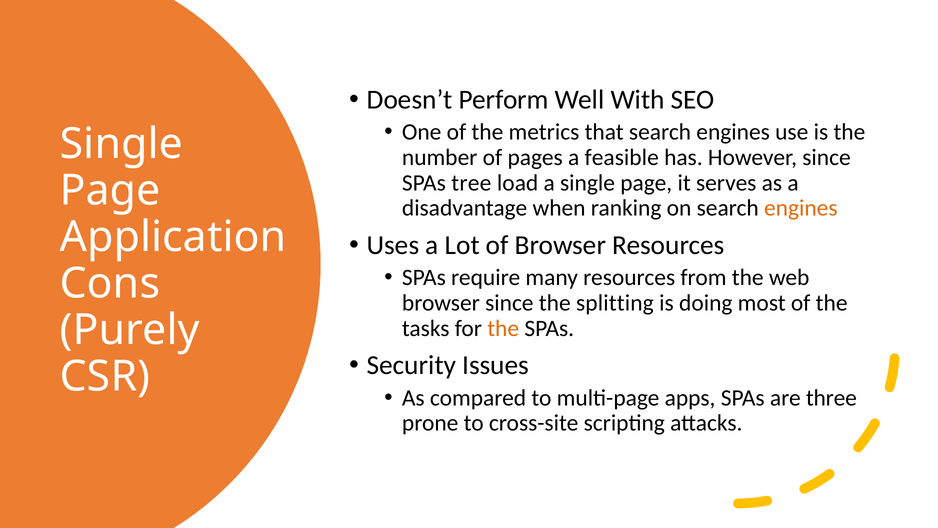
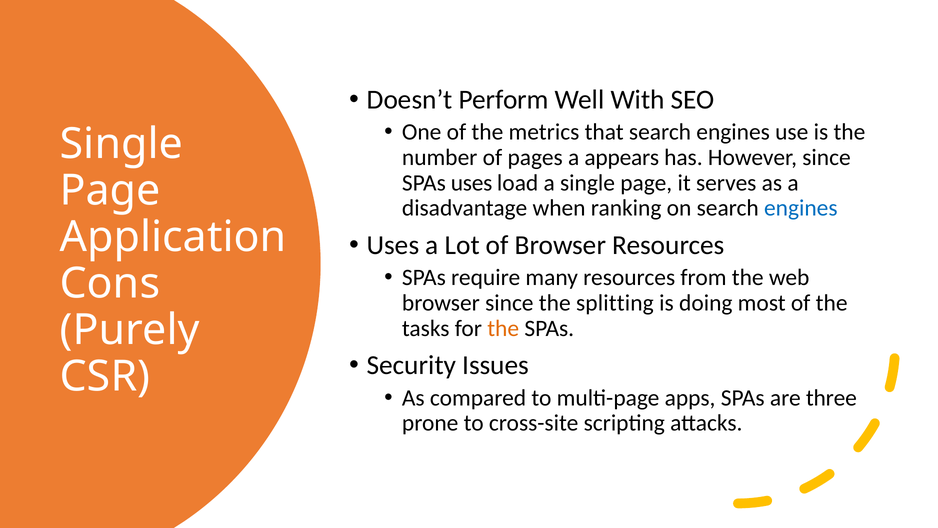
feasible: feasible -> appears (622, 157)
SPAs tree: tree -> uses (472, 183)
engines colour: orange -> blue (801, 208)
